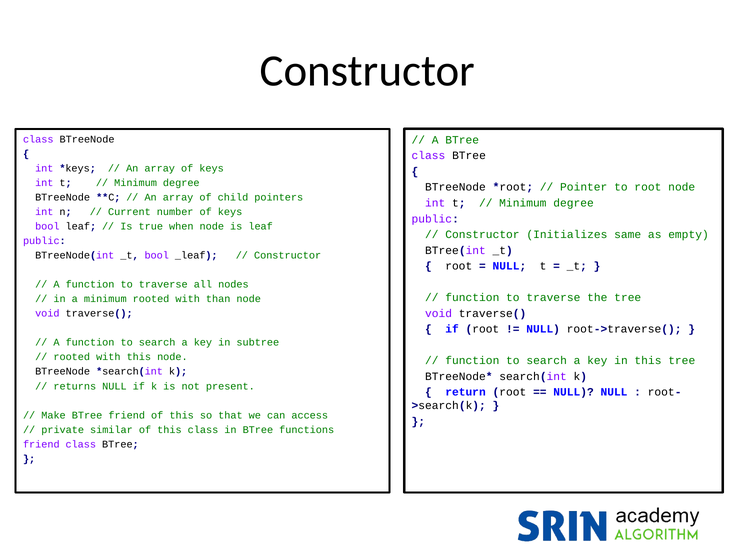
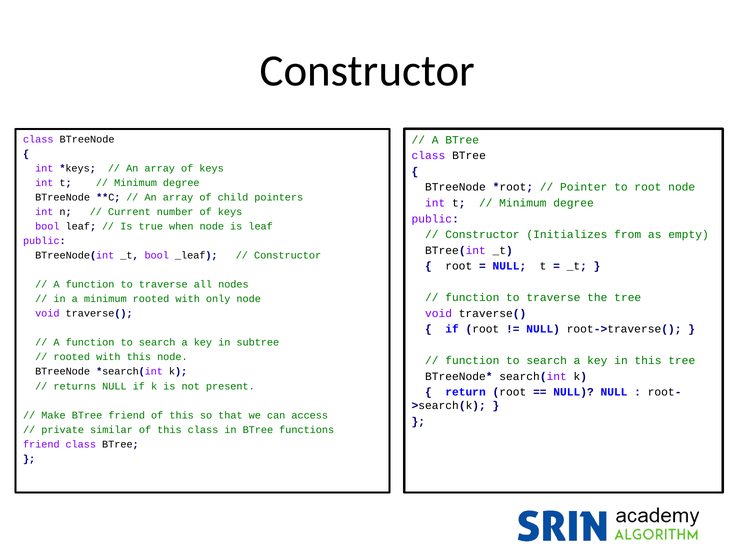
same: same -> from (628, 235)
than: than -> only (218, 299)
